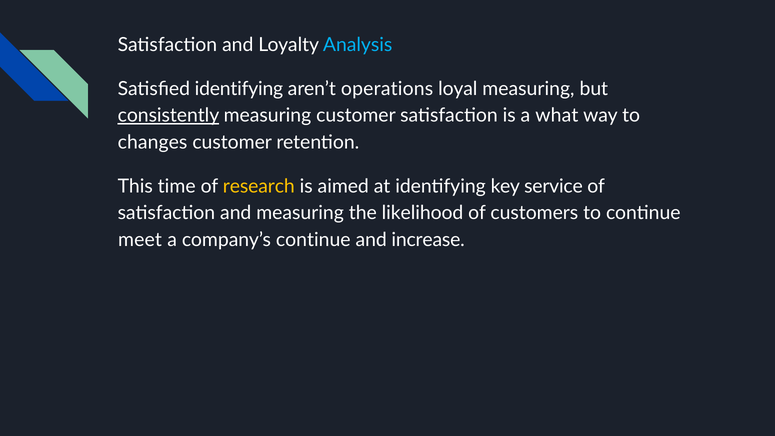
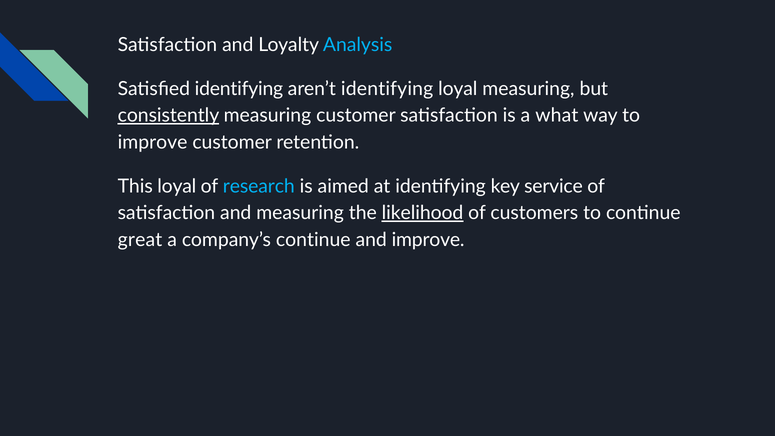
aren’t operations: operations -> identifying (387, 89)
changes: changes -> improve (153, 142)
This time: time -> loyal (177, 186)
research colour: yellow -> light blue (259, 186)
likelihood underline: none -> present (423, 213)
meet: meet -> great (140, 240)
and increase: increase -> improve (428, 240)
